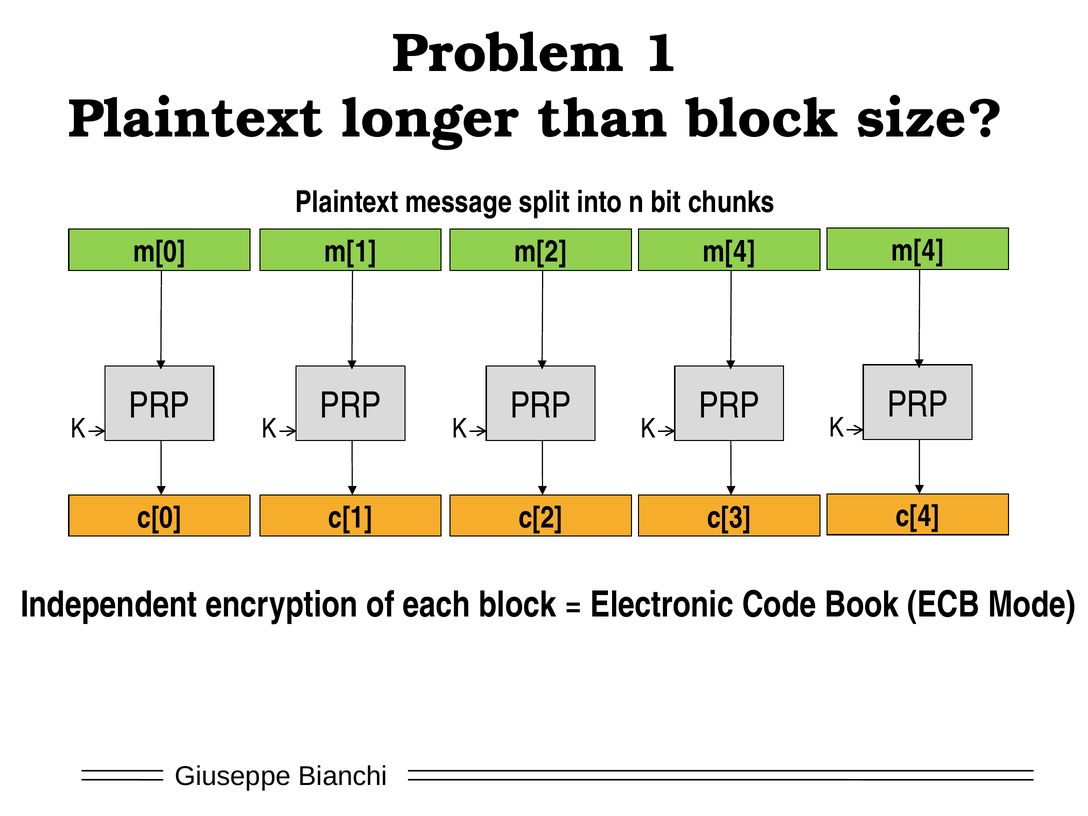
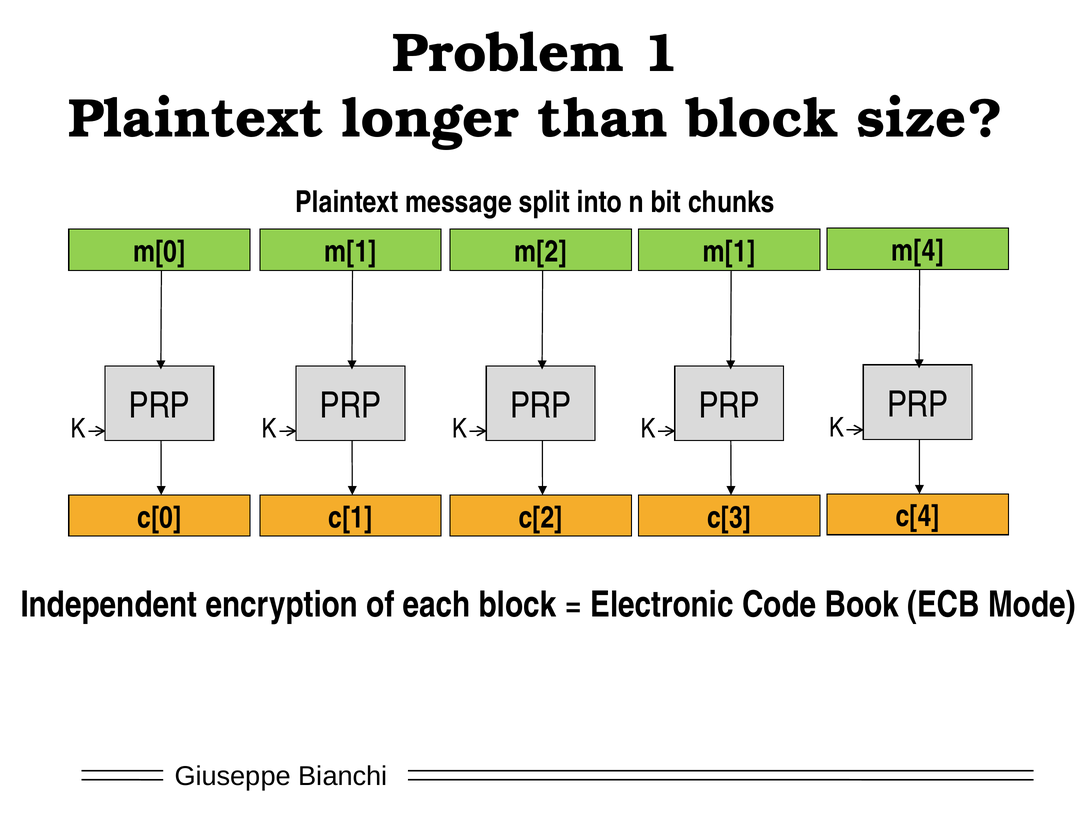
m[4: m[4 -> m[1 (729, 252)
